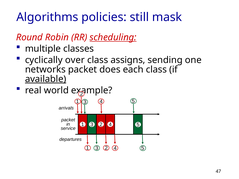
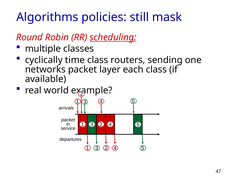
over: over -> time (75, 60)
assigns: assigns -> routers (128, 60)
does: does -> layer (110, 70)
available underline: present -> none (46, 79)
